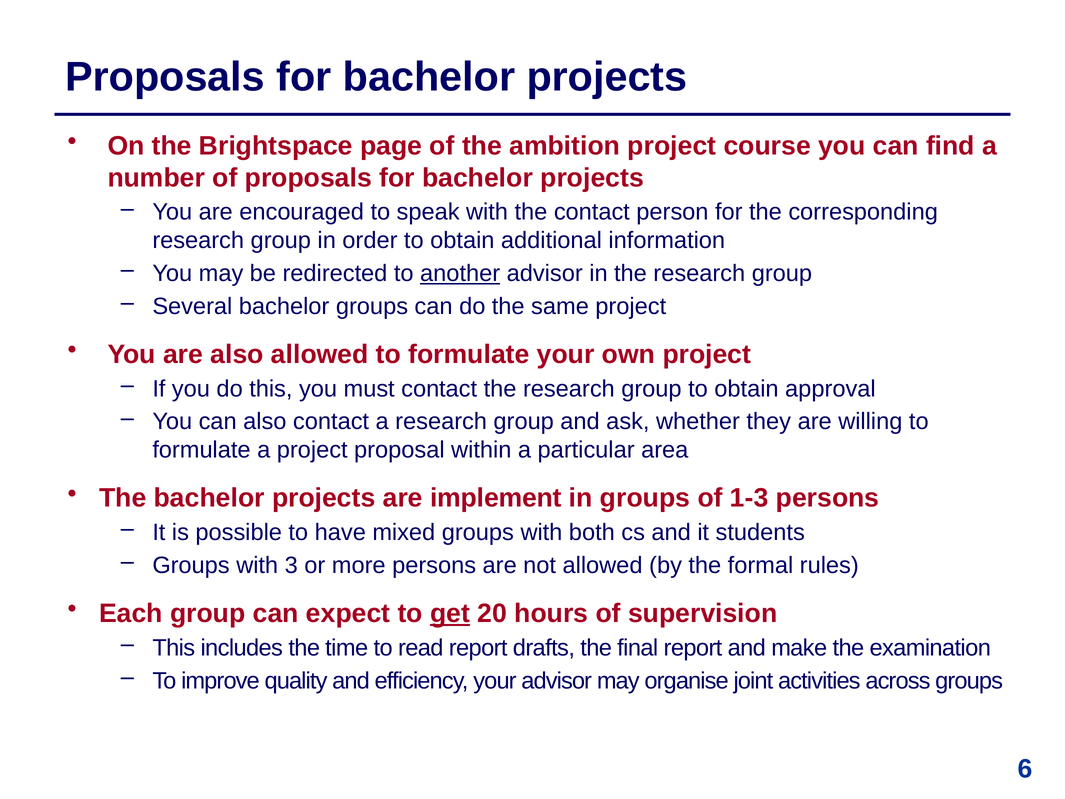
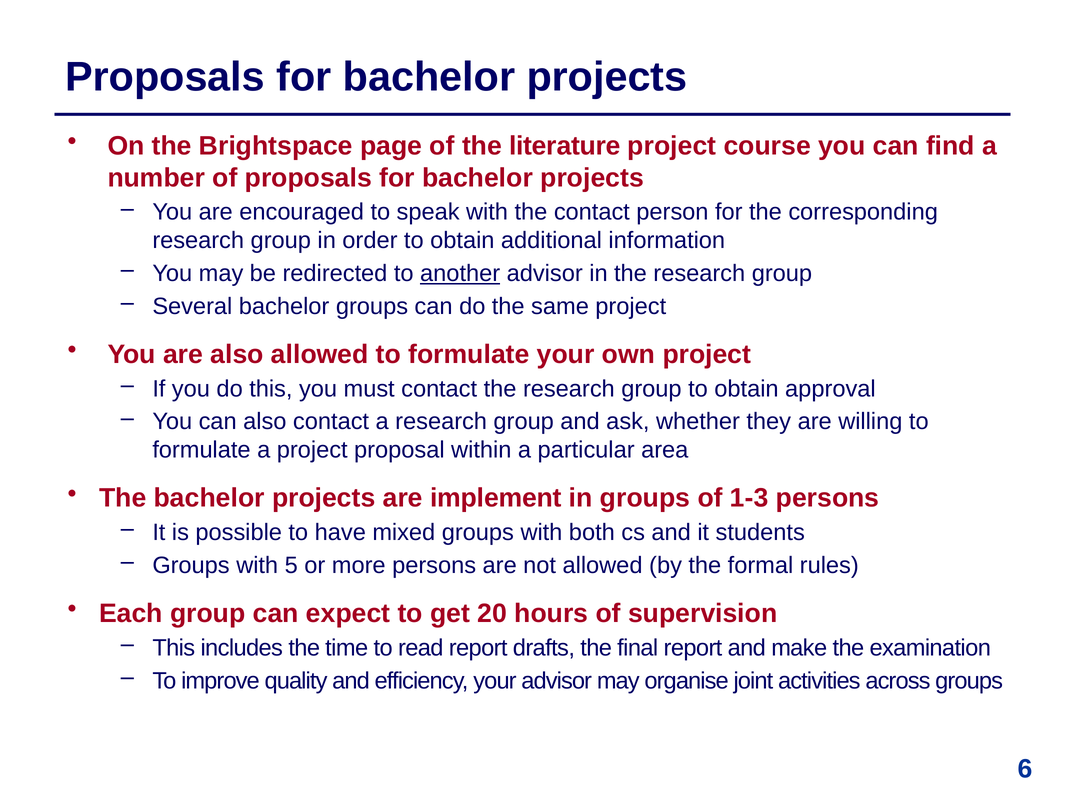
ambition: ambition -> literature (565, 146)
3: 3 -> 5 (291, 565)
get underline: present -> none (450, 613)
